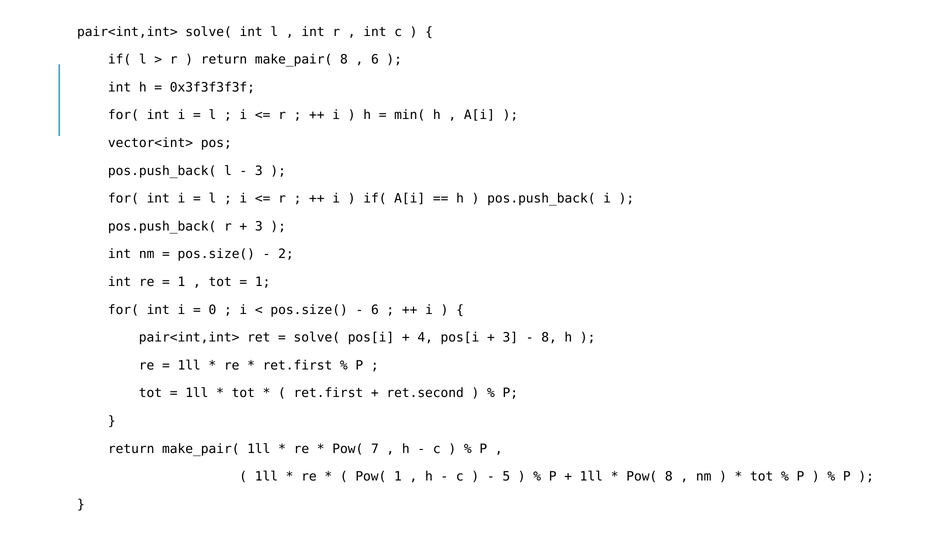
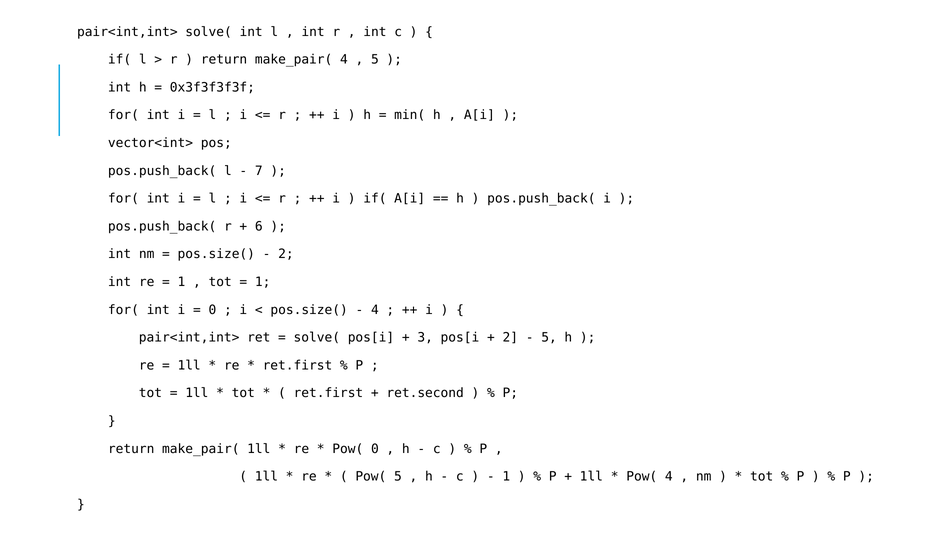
make_pair( 8: 8 -> 4 (344, 60)
6: 6 -> 5 (375, 60)
3: 3 -> 7 (259, 171)
3: 3 -> 6 (259, 226)
6: 6 -> 4 (375, 310)
4: 4 -> 3 (425, 338)
3: 3 -> 2 (510, 338)
8: 8 -> 5 (549, 338)
Pow( 7: 7 -> 0 (375, 449)
Pow( 1: 1 -> 5 (398, 477)
5: 5 -> 1 (506, 477)
Pow( 8: 8 -> 4 (669, 477)
